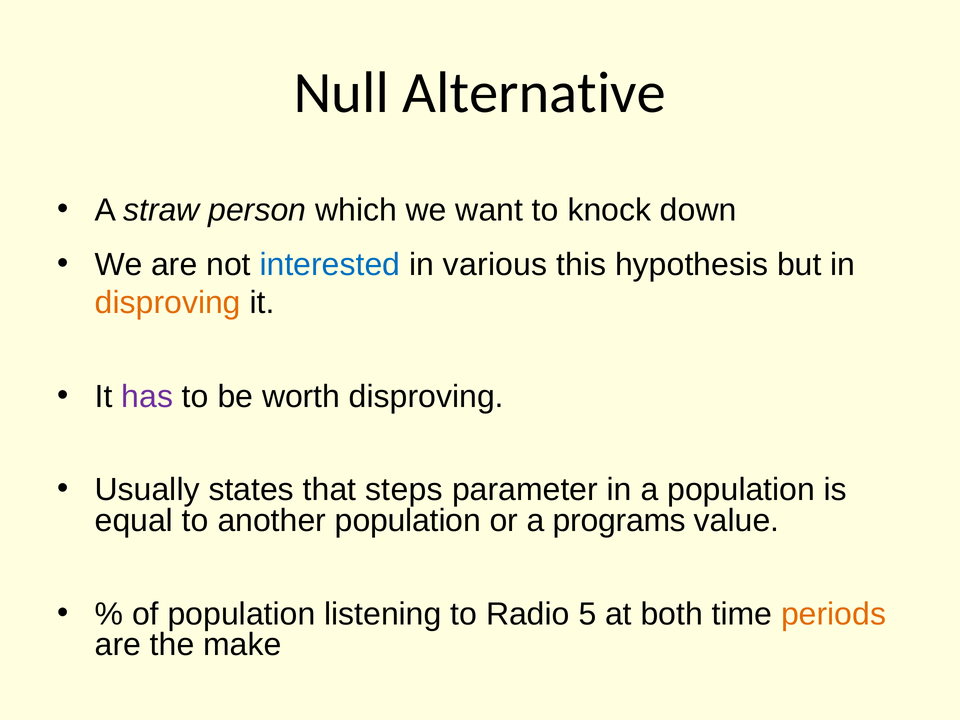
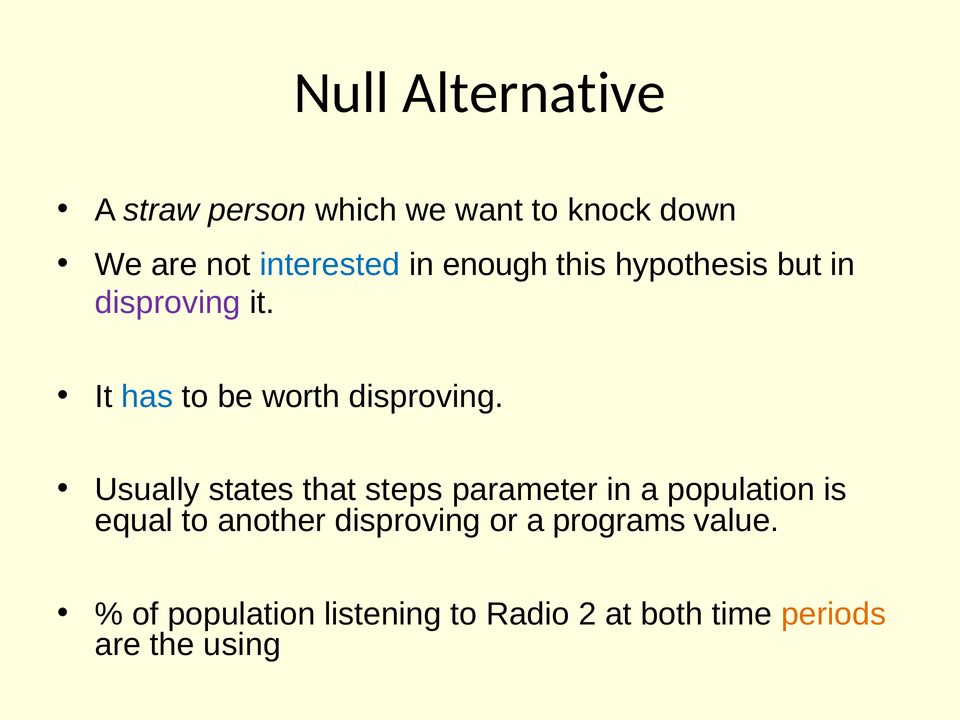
various: various -> enough (495, 265)
disproving colour: orange -> purple (168, 303)
has colour: purple -> blue (147, 397)
another population: population -> disproving (408, 521)
5: 5 -> 2 (587, 614)
make: make -> using (242, 645)
